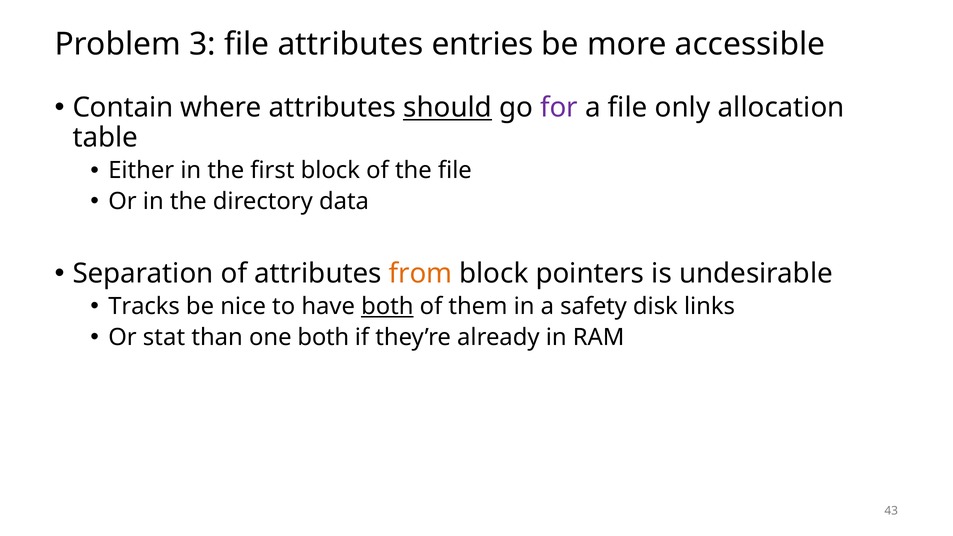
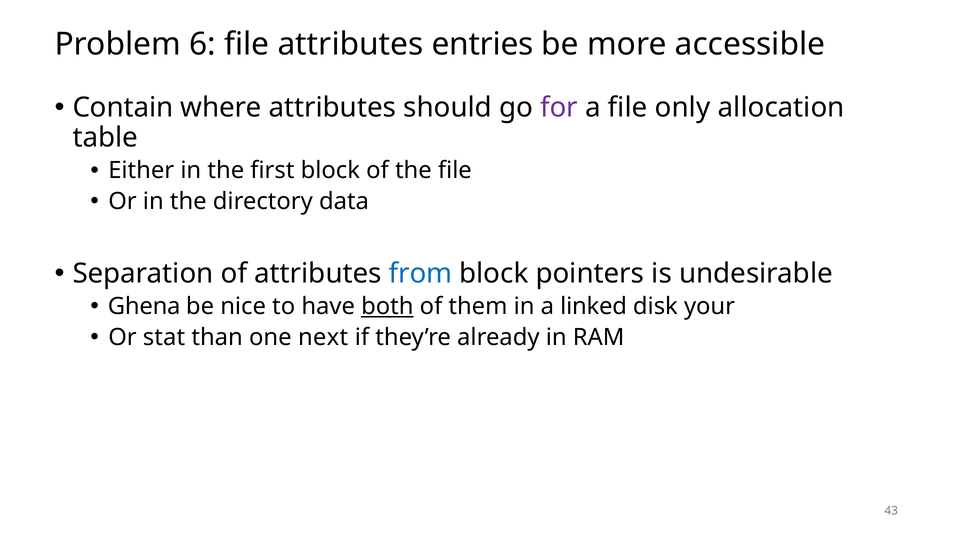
3: 3 -> 6 (203, 44)
should underline: present -> none (448, 108)
from colour: orange -> blue (421, 274)
Tracks: Tracks -> Ghena (144, 307)
safety: safety -> linked (594, 307)
links: links -> your (710, 307)
one both: both -> next (323, 337)
